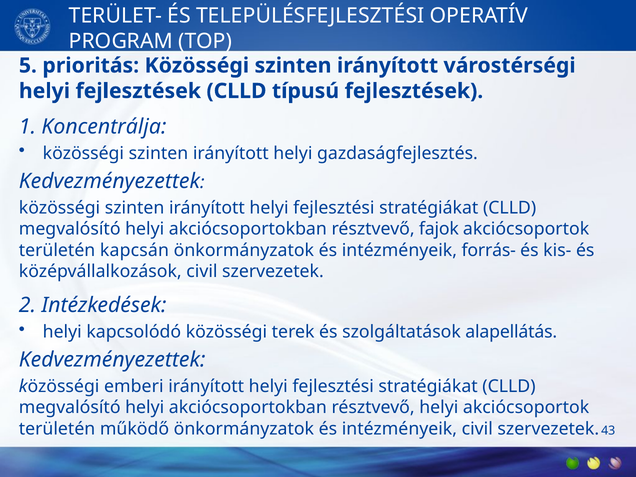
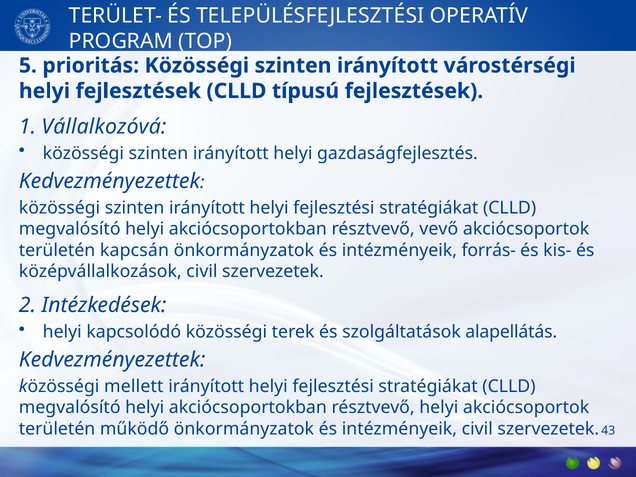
Koncentrálja: Koncentrálja -> Vállalkozóvá (104, 127)
fajok: fajok -> vevő (439, 229)
emberi: emberi -> mellett (134, 386)
